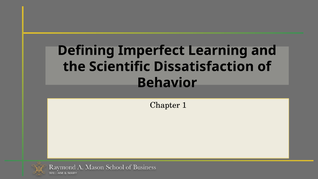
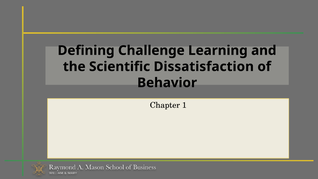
Imperfect: Imperfect -> Challenge (151, 50)
